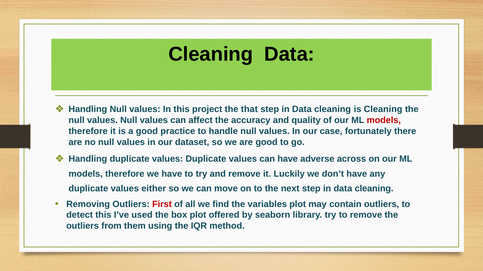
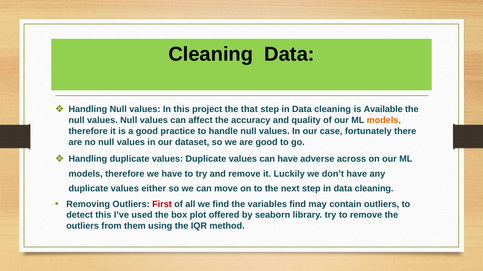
is Cleaning: Cleaning -> Available (383, 109)
models colour: red -> orange (384, 120)
variables plot: plot -> find (298, 205)
